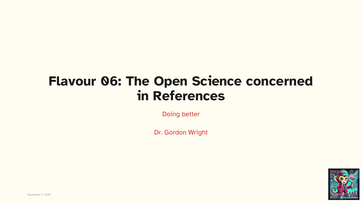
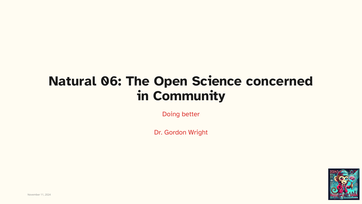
Flavour: Flavour -> Natural (73, 81)
References: References -> Community (189, 96)
